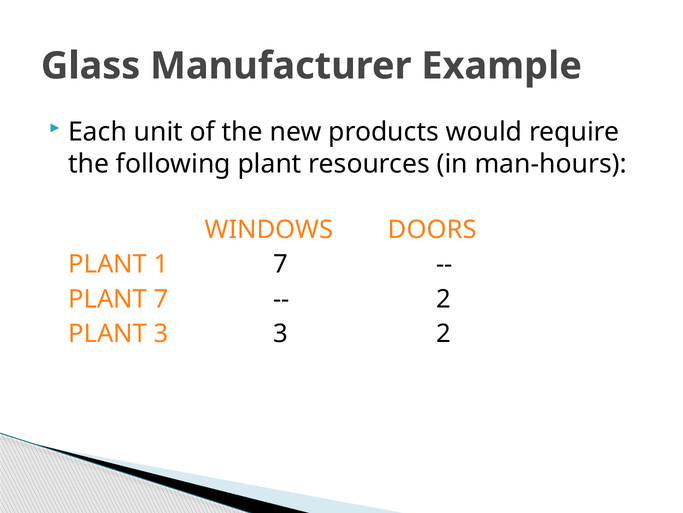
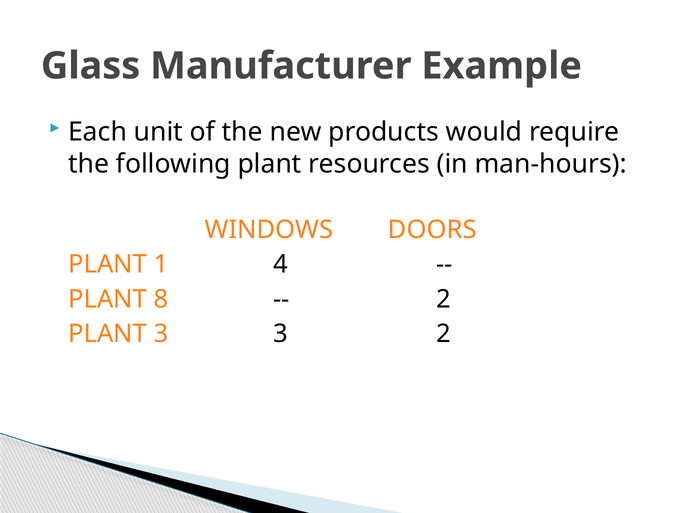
1 7: 7 -> 4 (280, 264)
PLANT 7: 7 -> 8 (161, 299)
